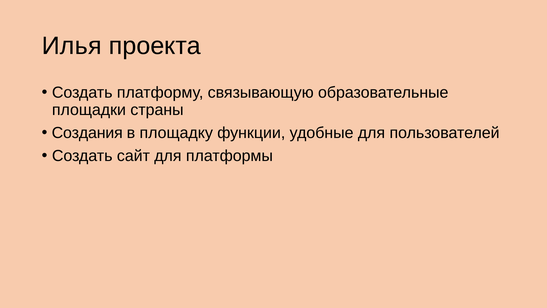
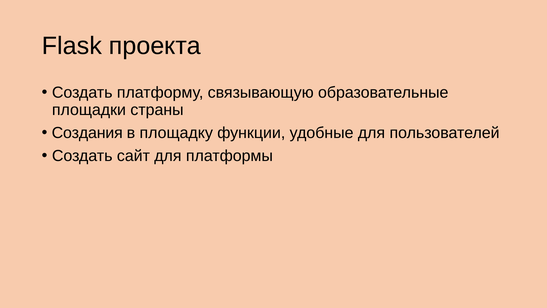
Илья: Илья -> Flask (72, 46)
